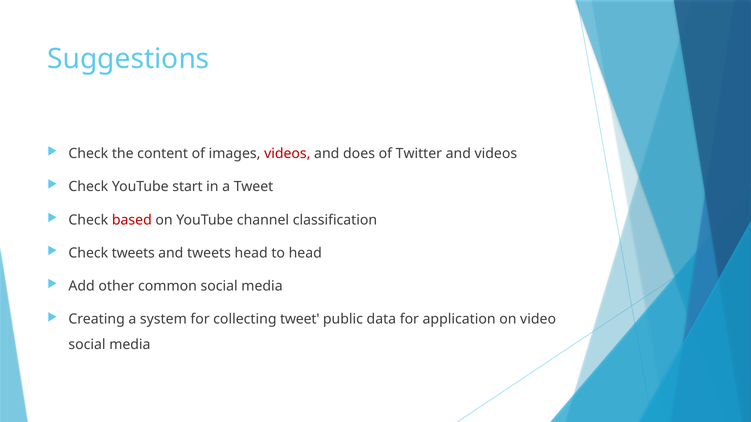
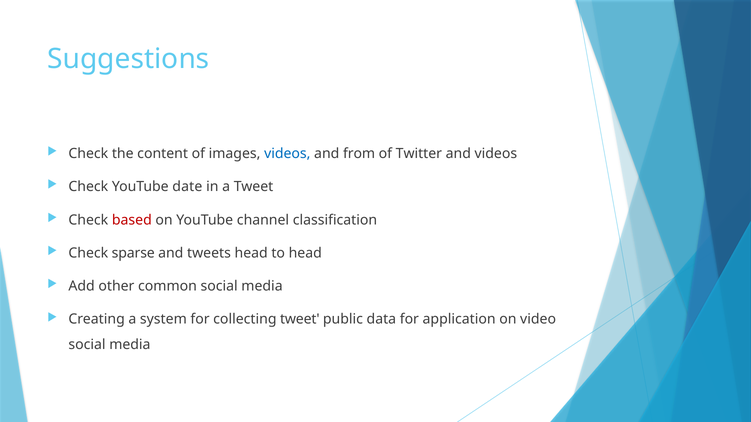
videos colour: red -> blue (287, 154)
does: does -> from (359, 154)
start: start -> date (187, 187)
Check tweets: tweets -> sparse (133, 253)
